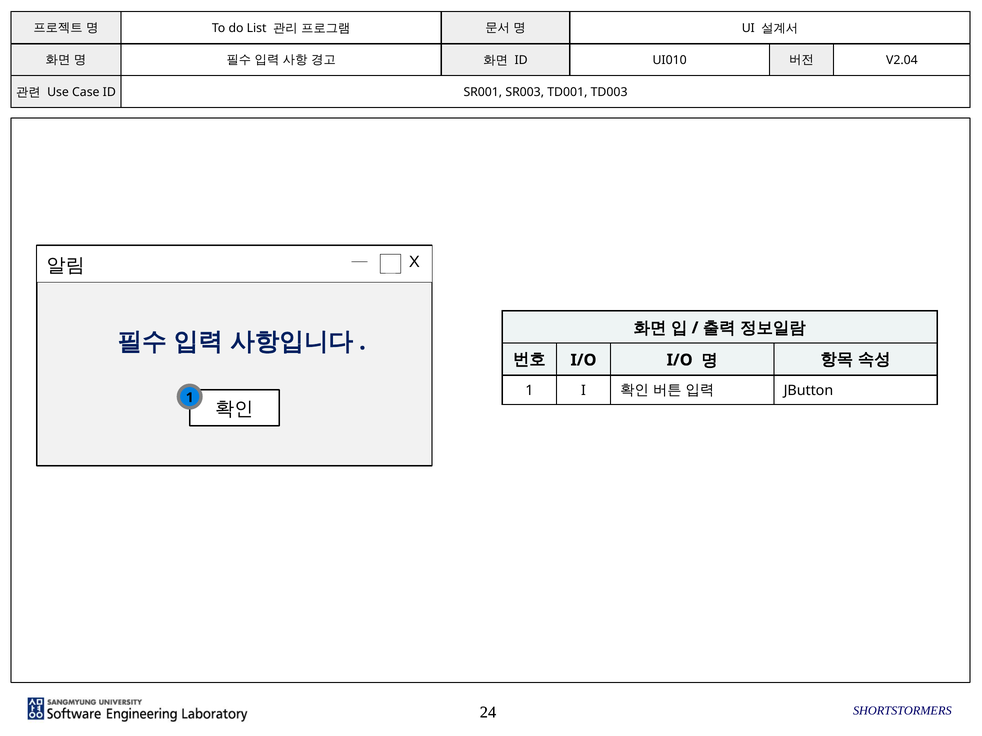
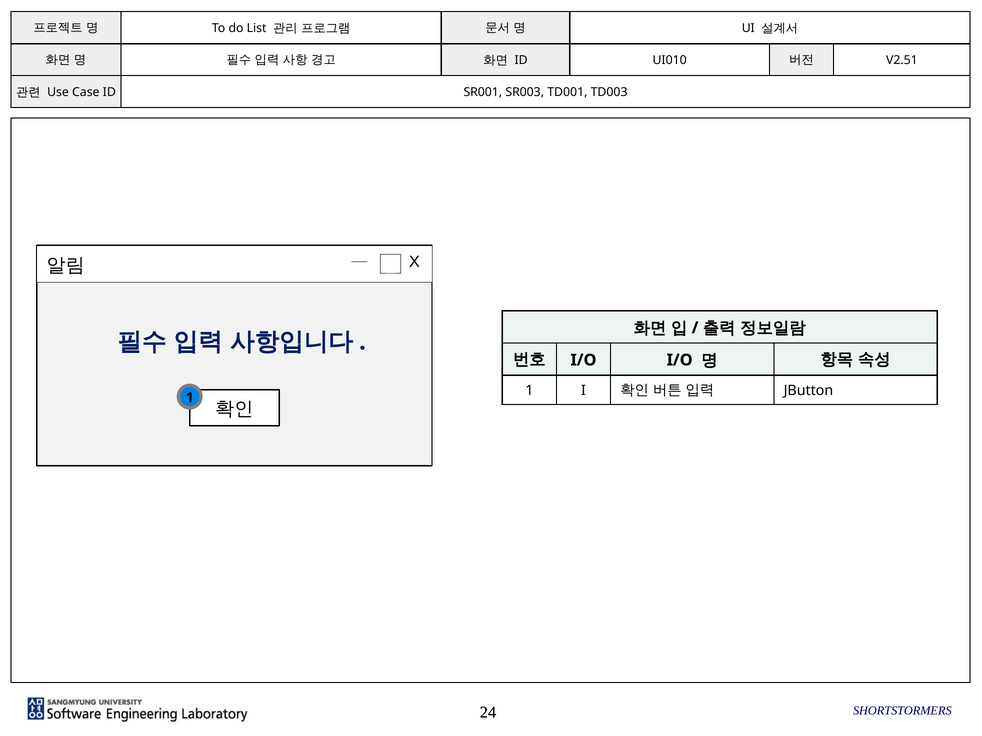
V2.04: V2.04 -> V2.51 (902, 60)
